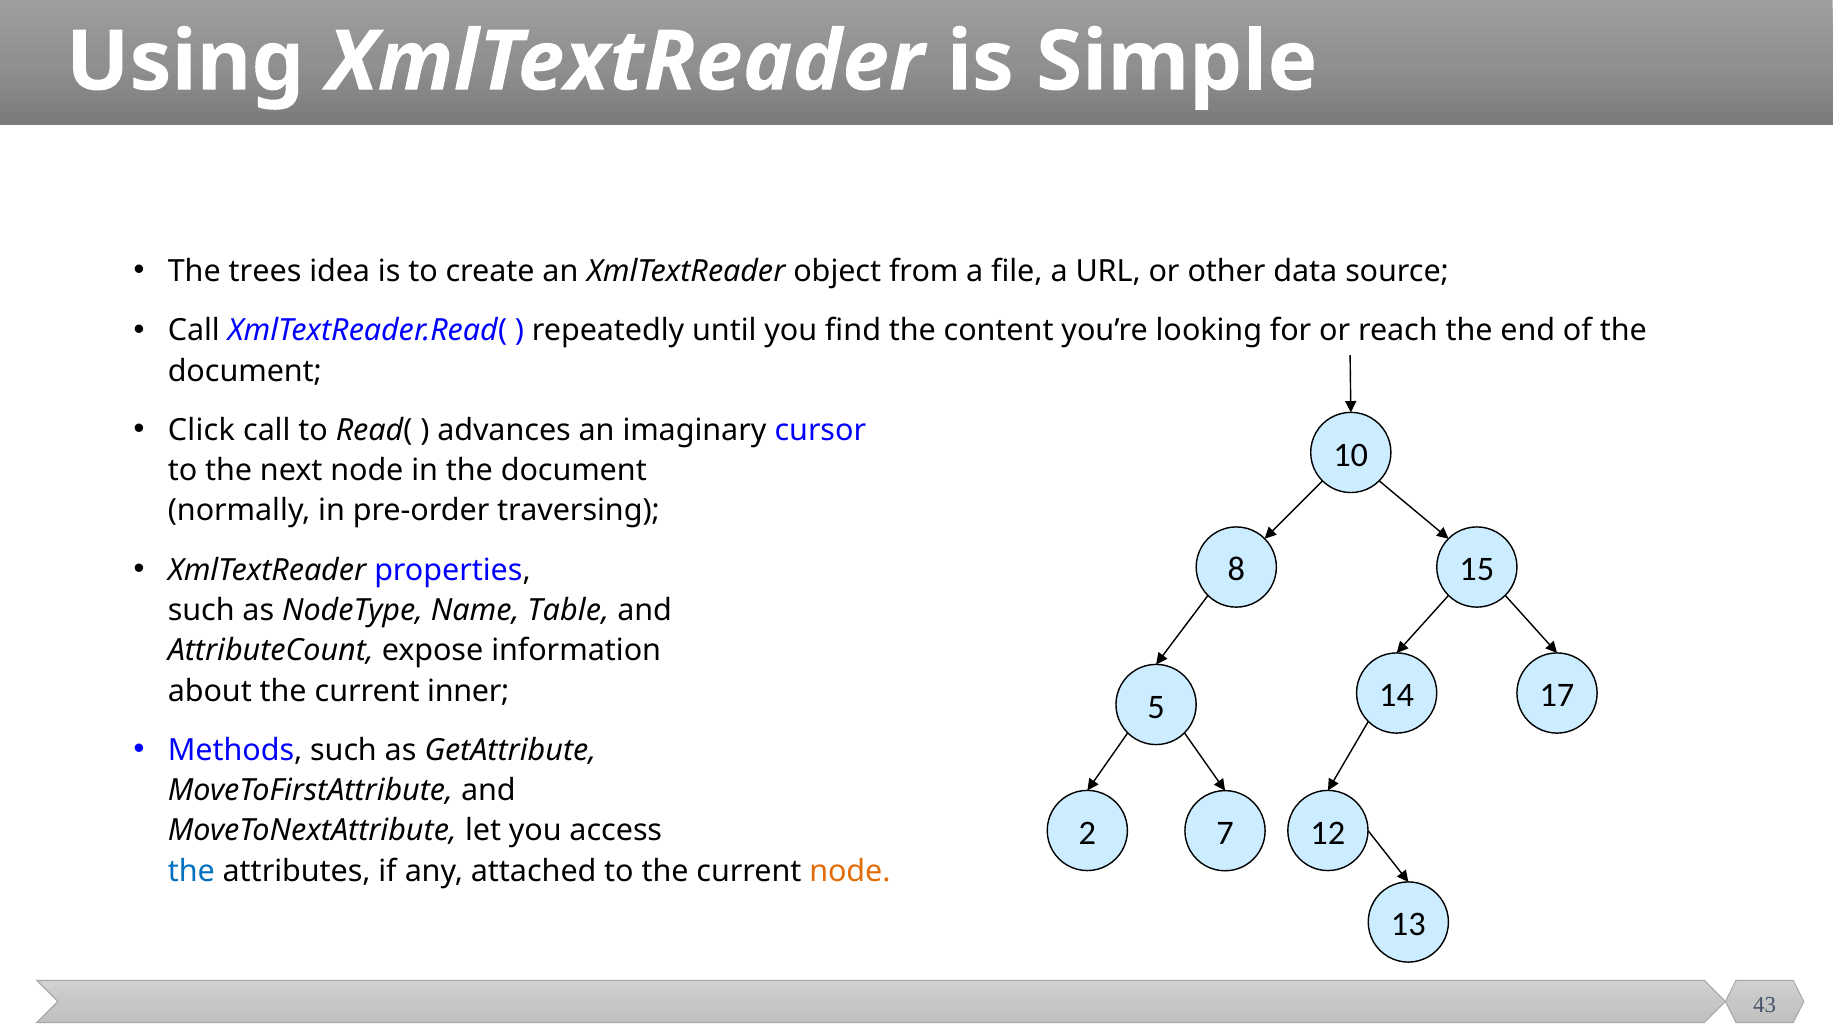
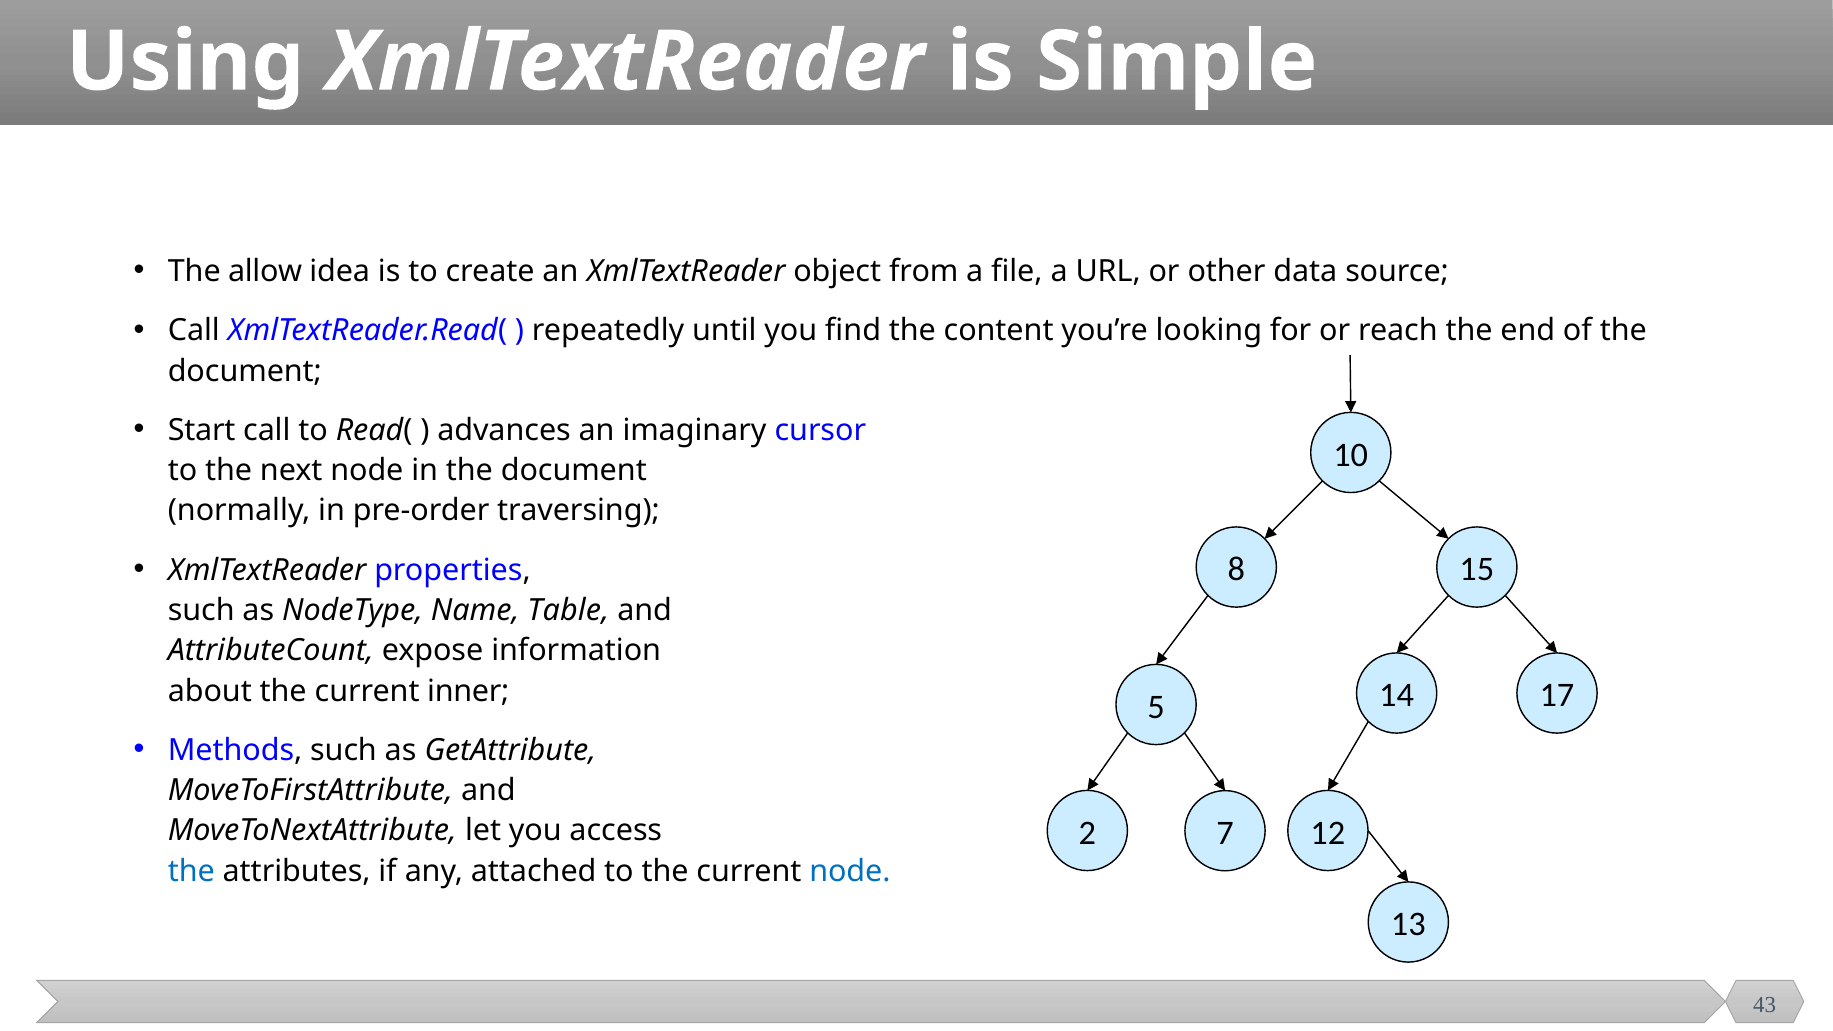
trees: trees -> allow (265, 271)
Click: Click -> Start (202, 430)
node colour: orange -> blue (850, 871)
